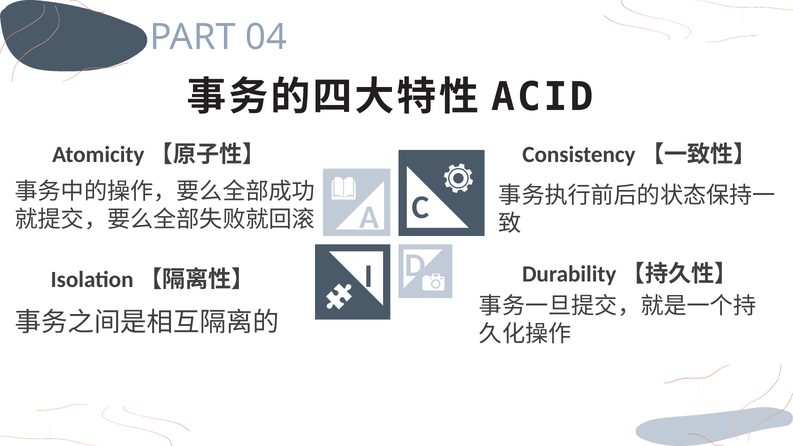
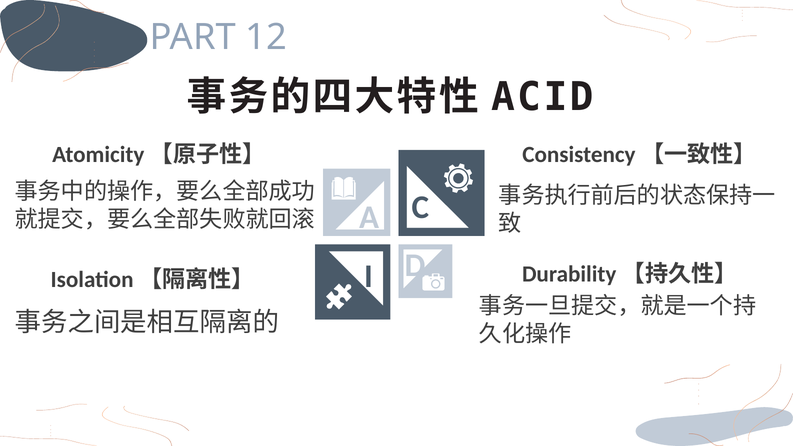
04: 04 -> 12 (266, 37)
